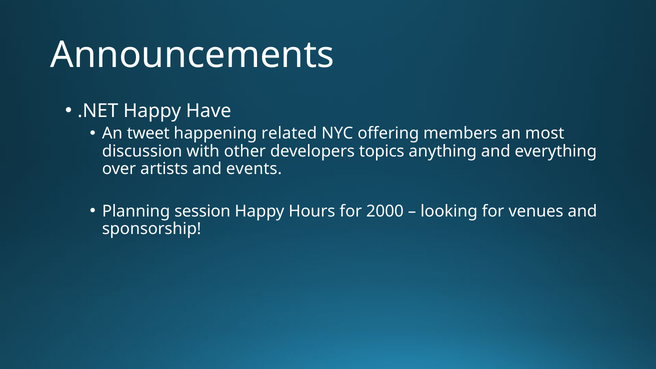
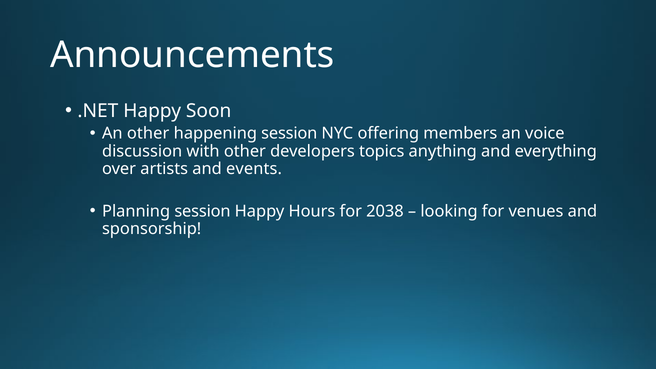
Have: Have -> Soon (209, 111)
An tweet: tweet -> other (148, 133)
happening related: related -> session (289, 133)
most: most -> voice (545, 133)
2000: 2000 -> 2038 (385, 211)
